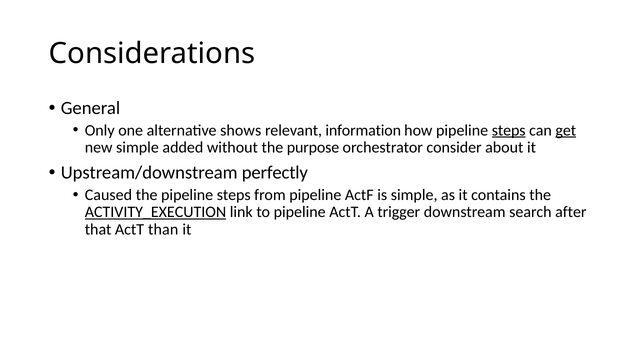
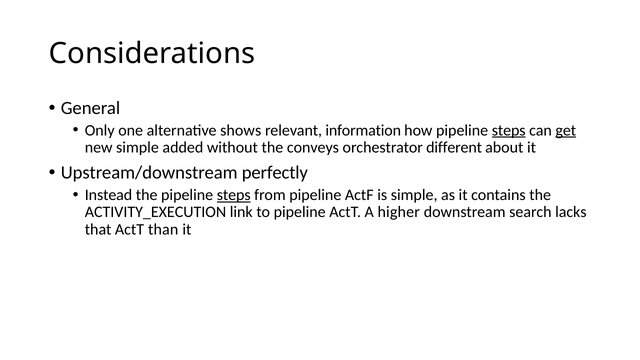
purpose: purpose -> conveys (313, 148)
consider: consider -> different (454, 148)
Caused: Caused -> Instead (109, 195)
steps underline: none -> present (234, 195)
ACTIVITY_EXECUTION underline: present -> none (155, 212)
trigger: trigger -> higher (399, 212)
after: after -> lacks (571, 212)
